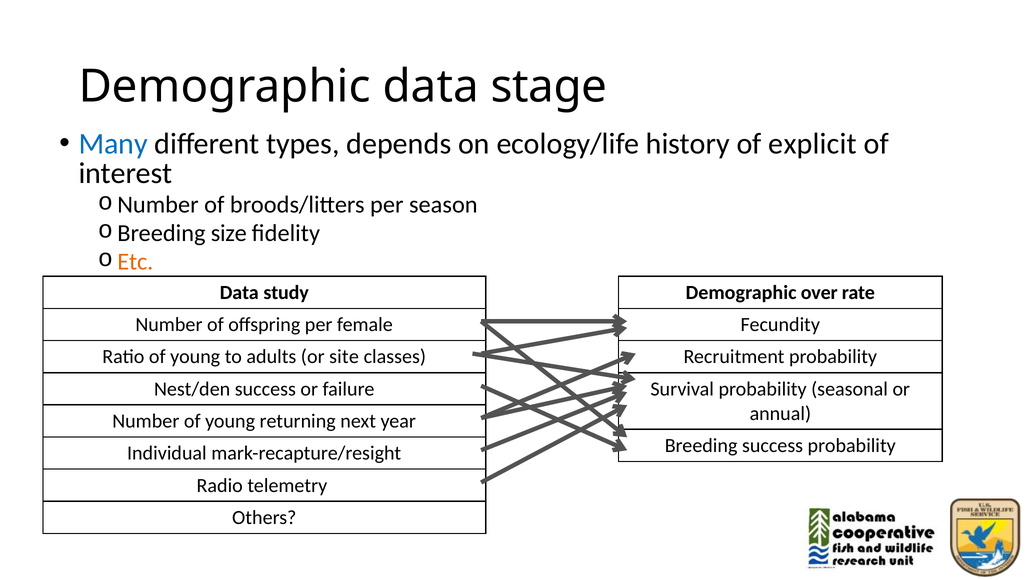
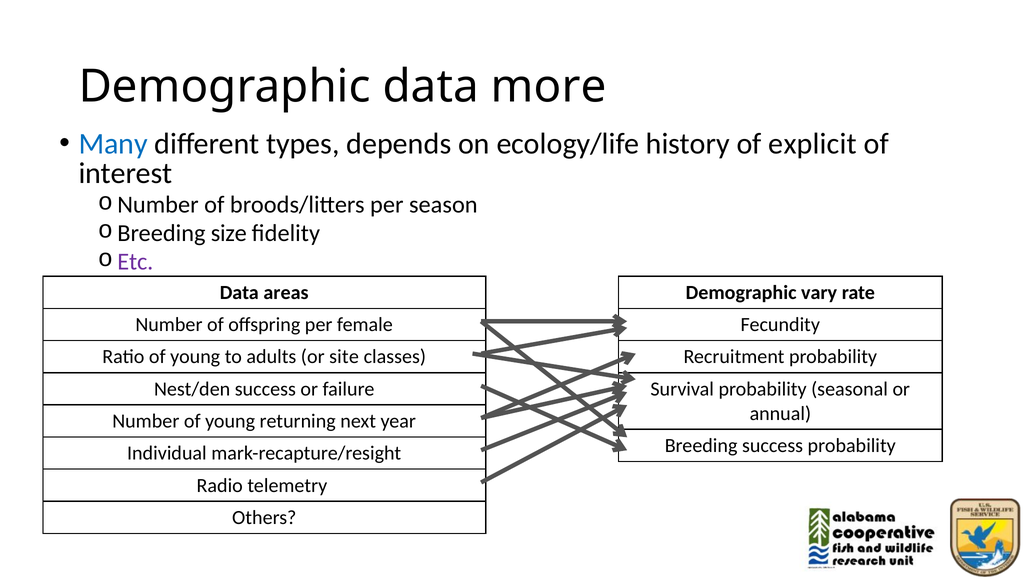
stage: stage -> more (549, 87)
Etc colour: orange -> purple (135, 262)
study: study -> areas (286, 293)
over: over -> vary (819, 293)
